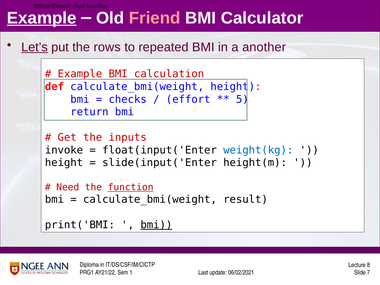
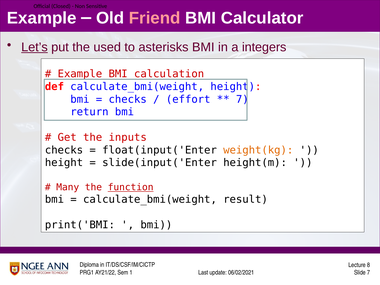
Example underline: present -> none (42, 18)
rows: rows -> used (107, 47)
repeated: repeated -> asterisks (163, 47)
another: another -> integers (264, 47)
5: 5 -> 7 (242, 99)
invoke: invoke -> checks (64, 150)
weight(kg colour: blue -> orange (258, 150)
Need: Need -> Many (68, 187)
bmi underline: present -> none (156, 225)
